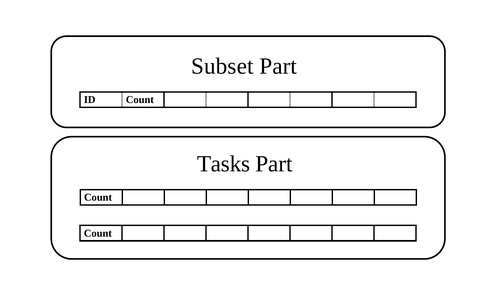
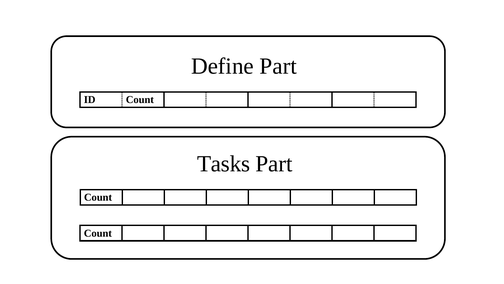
Subset: Subset -> Define (222, 66)
